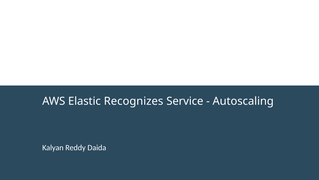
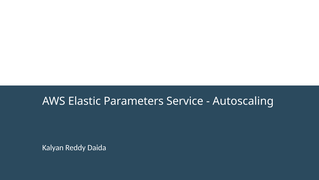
Recognizes: Recognizes -> Parameters (134, 101)
